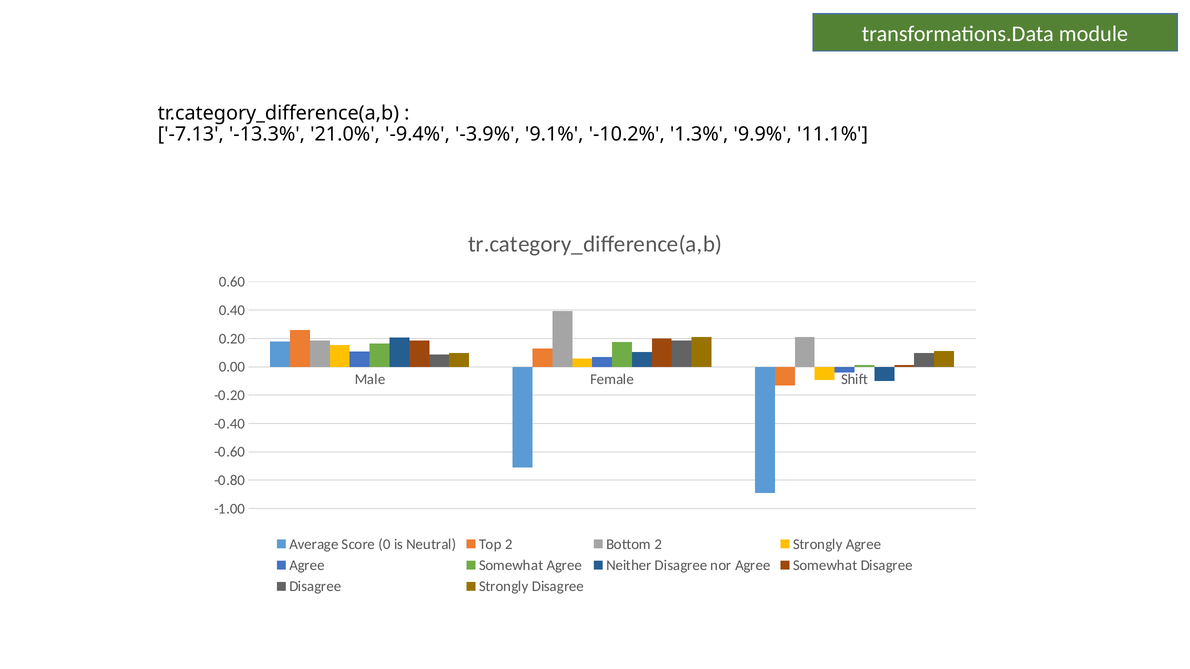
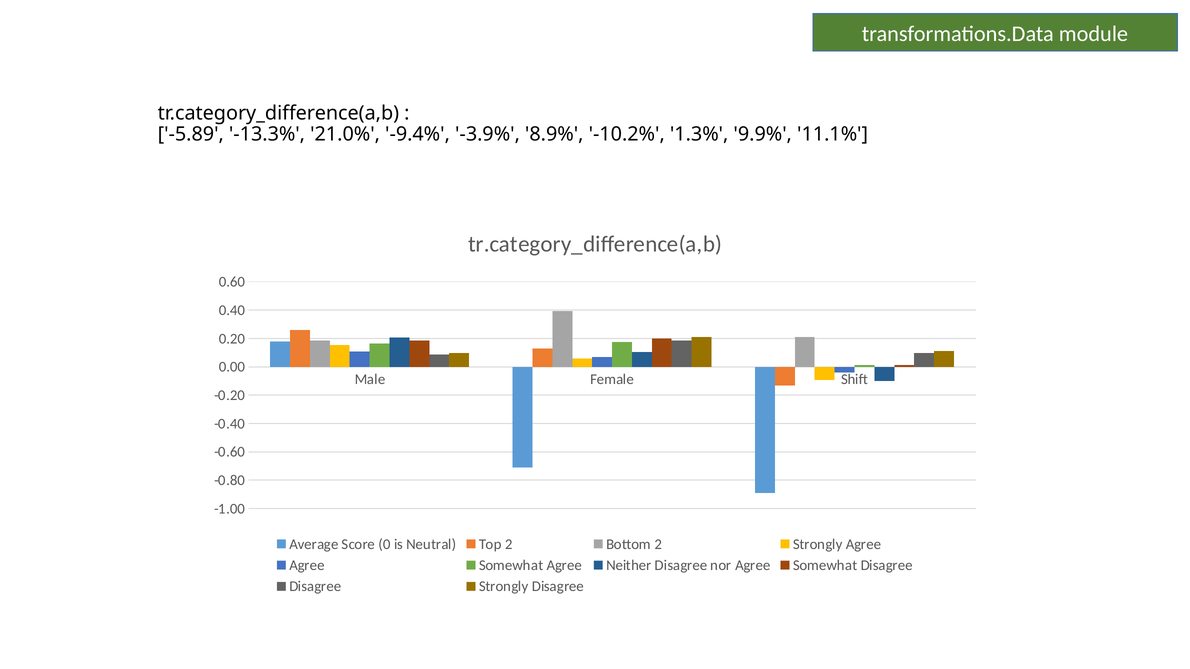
-7.13: -7.13 -> -5.89 (191, 135)
9.1%: 9.1% -> 8.9% (554, 135)
